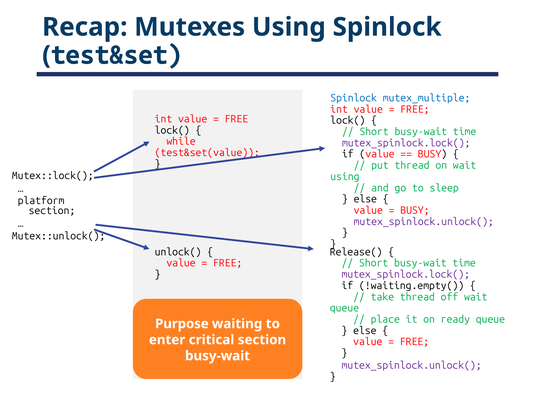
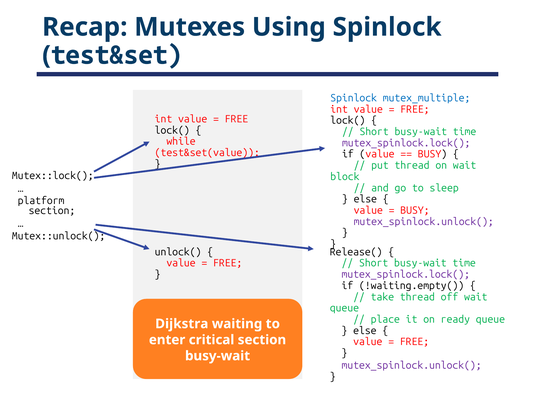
using: using -> block (345, 177)
Purpose: Purpose -> Dijkstra (182, 324)
